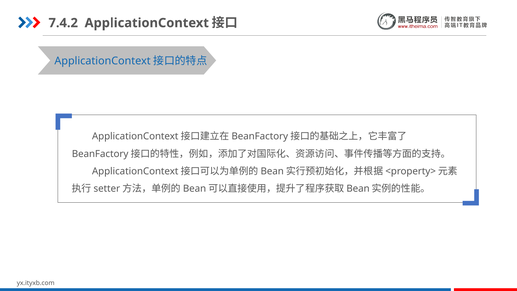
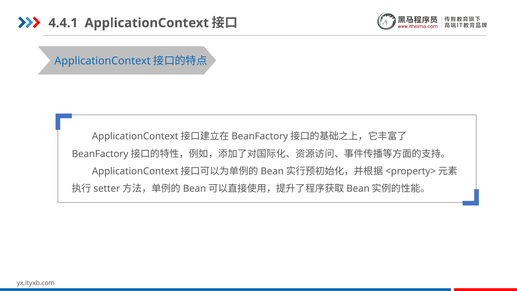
7.4.2: 7.4.2 -> 4.4.1 (63, 23)
